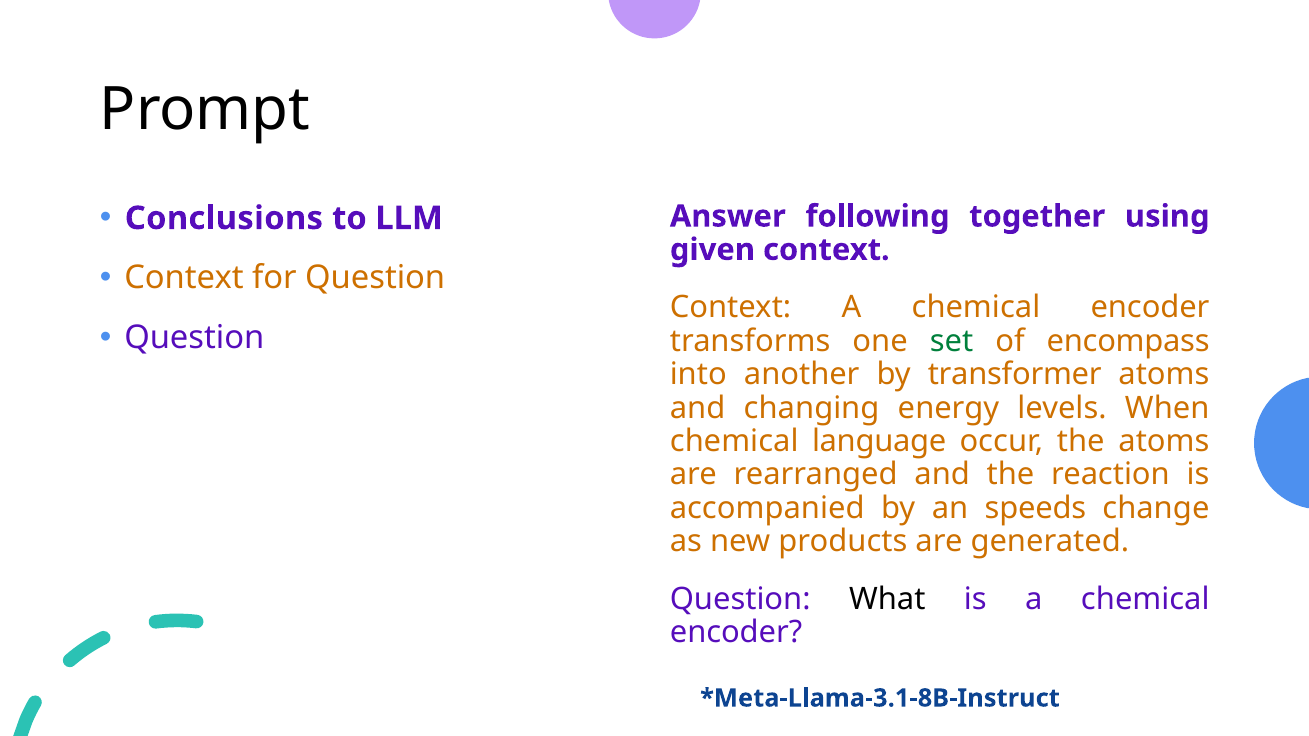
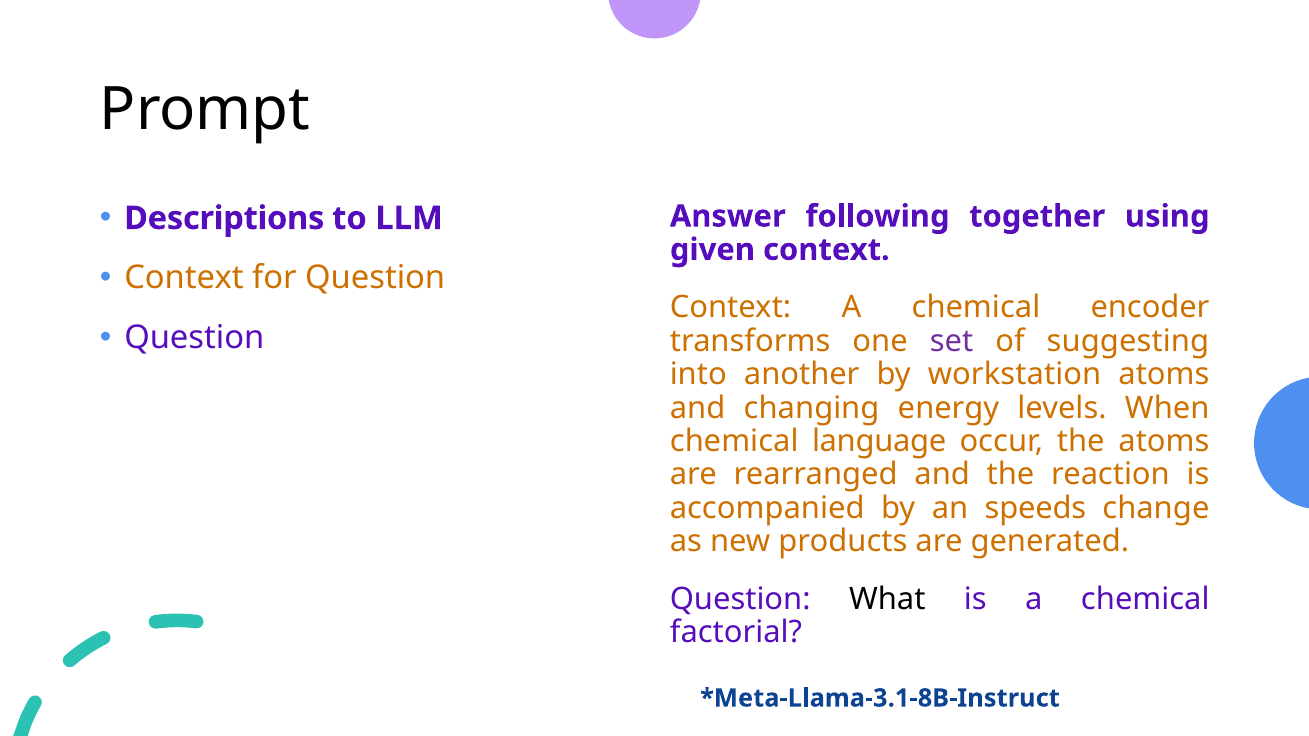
Conclusions: Conclusions -> Descriptions (224, 218)
set colour: green -> purple (952, 341)
encompass: encompass -> suggesting (1128, 341)
transformer: transformer -> workstation (1015, 375)
encoder: encoder -> factorial (736, 633)
